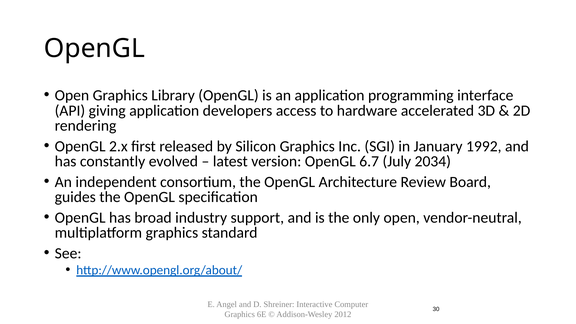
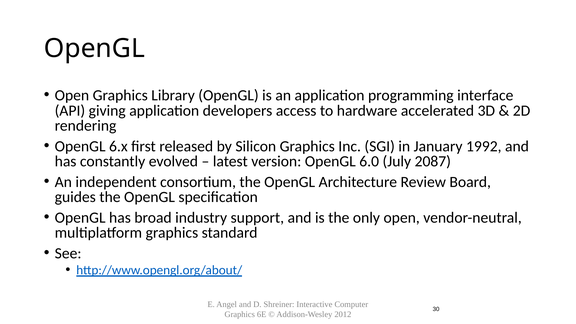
2.x: 2.x -> 6.x (118, 146)
6.7: 6.7 -> 6.0 (369, 161)
2034: 2034 -> 2087 (433, 161)
